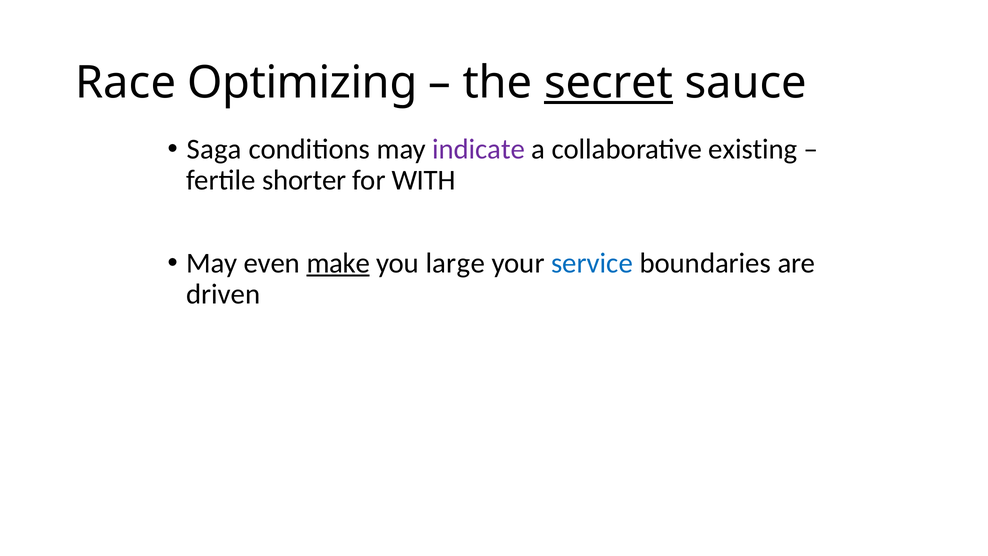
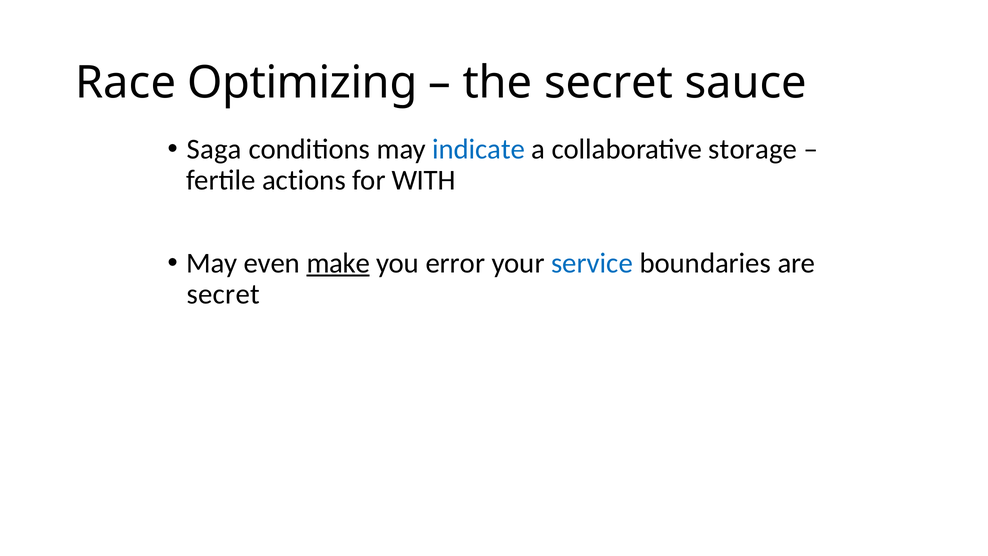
secret underline: present -> none (609, 83)
indicate colour: purple -> blue (479, 149)
existing: existing -> storage (753, 149)
shorter: shorter -> actions (304, 180)
large: large -> error (455, 263)
driven: driven -> secret (223, 294)
